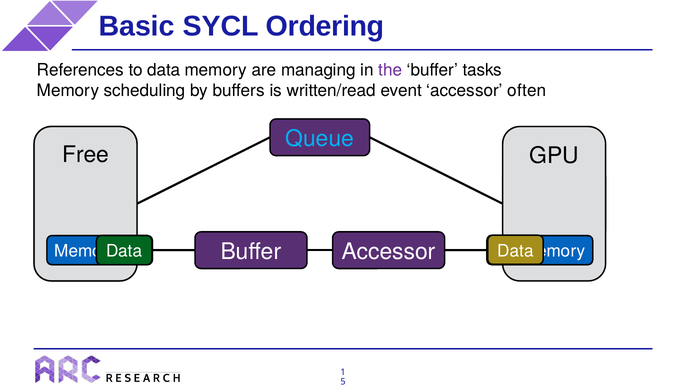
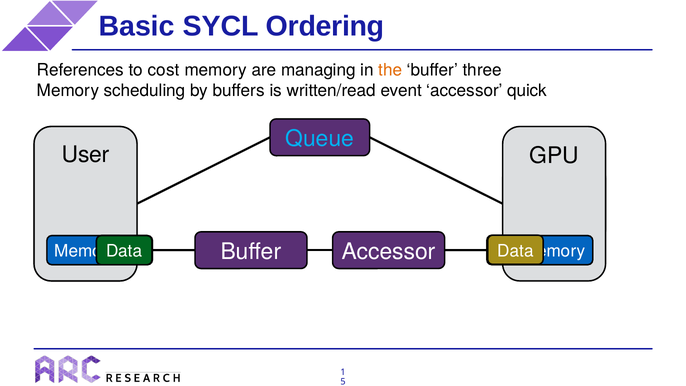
to data: data -> cost (164, 70)
the colour: purple -> orange (390, 70)
tasks: tasks -> three (482, 70)
often: often -> quick (527, 91)
Free: Free -> User (86, 155)
